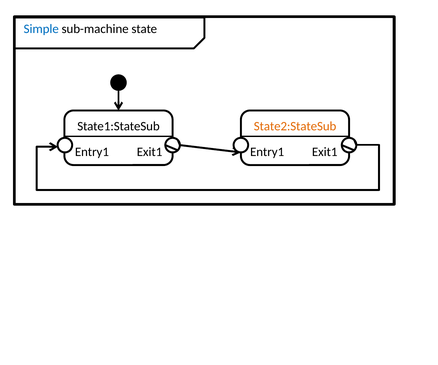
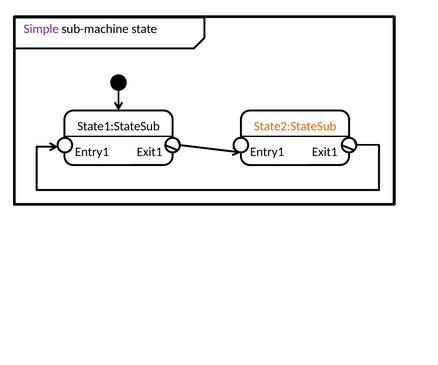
Simple colour: blue -> purple (41, 29)
